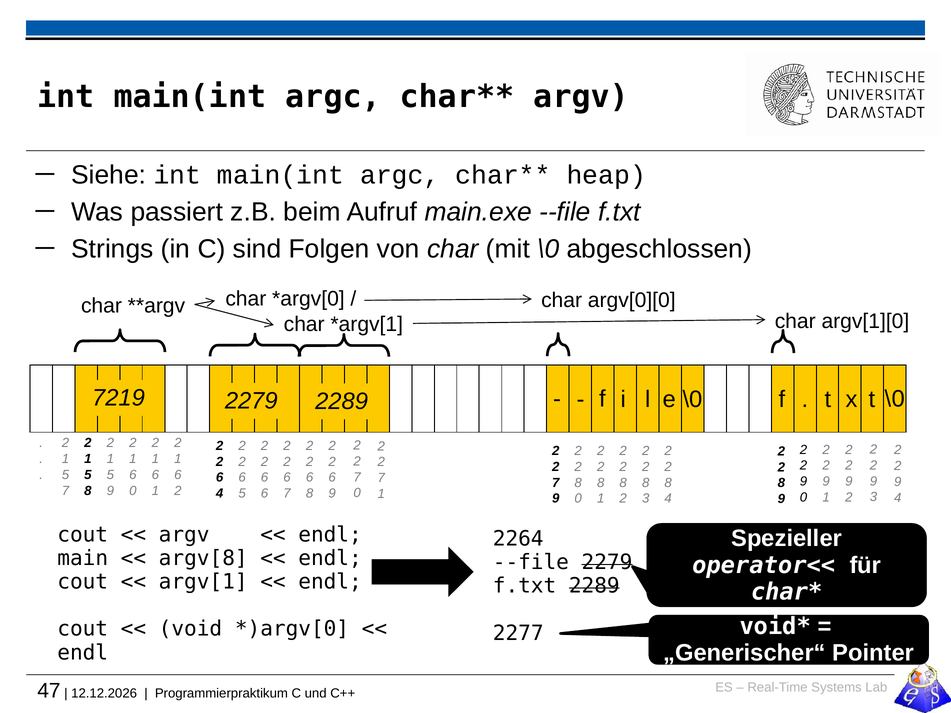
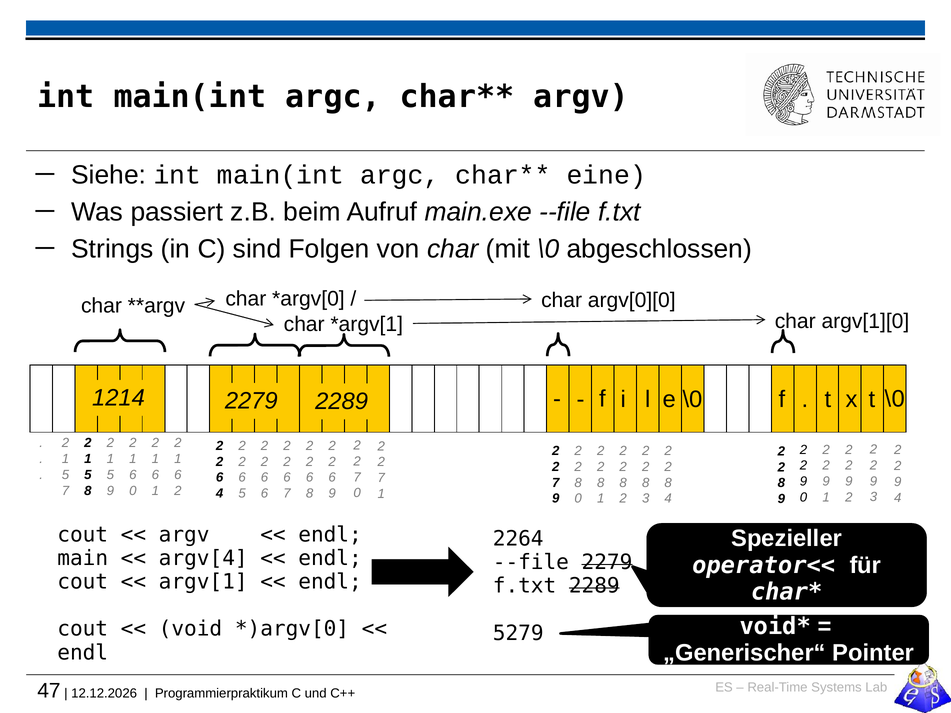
heap: heap -> eine (606, 175)
7219: 7219 -> 1214 (118, 398)
argv[8: argv[8 -> argv[4 (203, 558)
2277: 2277 -> 5279 (518, 633)
